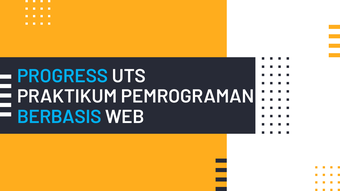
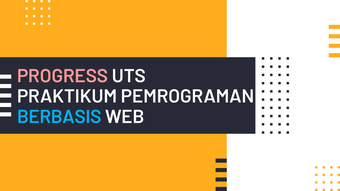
PROGRESS colour: light blue -> pink (63, 76)
